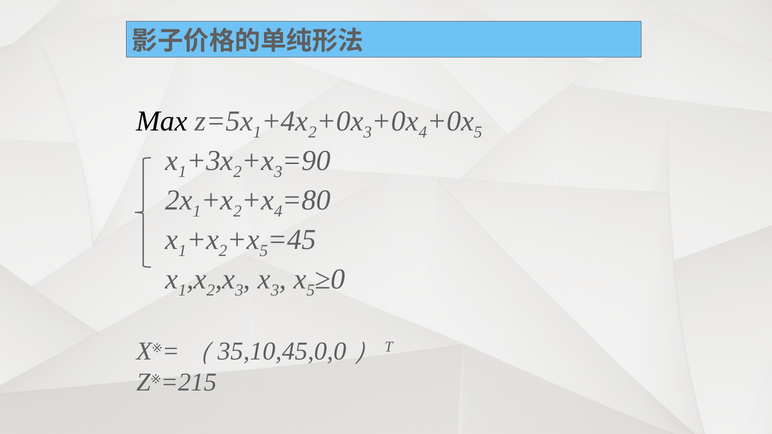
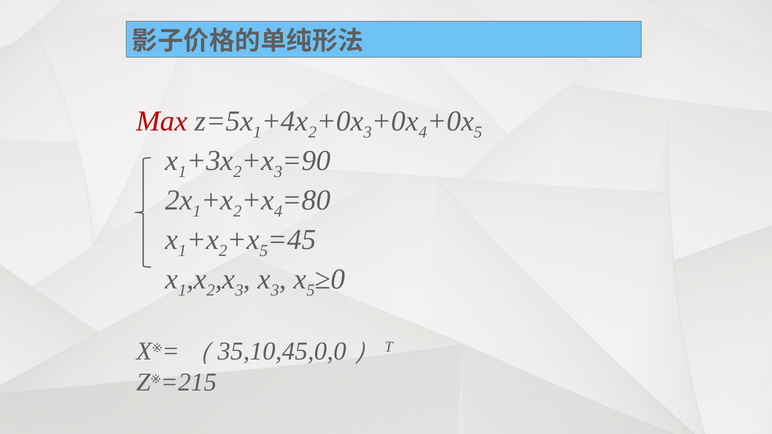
Max colour: black -> red (162, 121)
